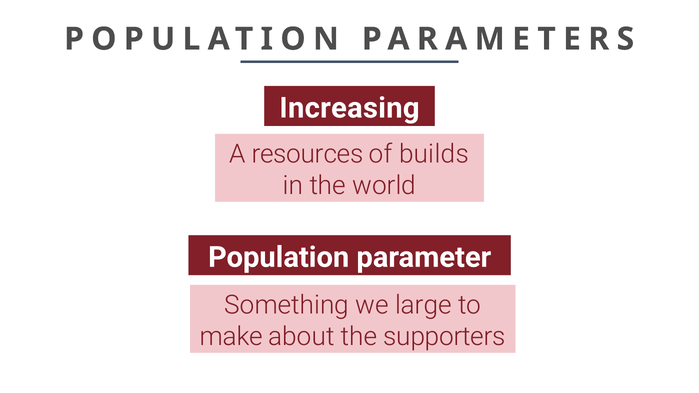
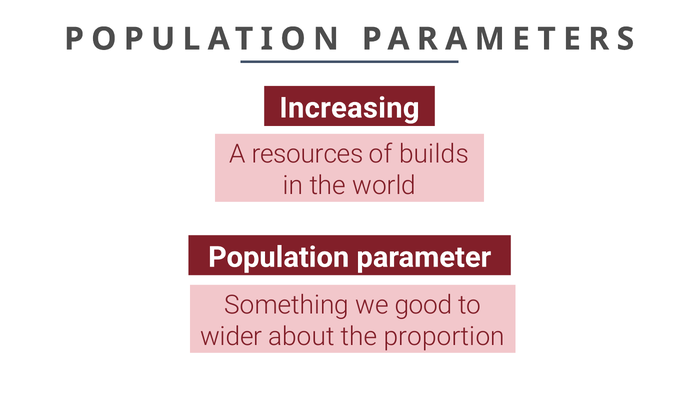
large: large -> good (423, 305)
make: make -> wider (231, 337)
supporters: supporters -> proportion (444, 337)
